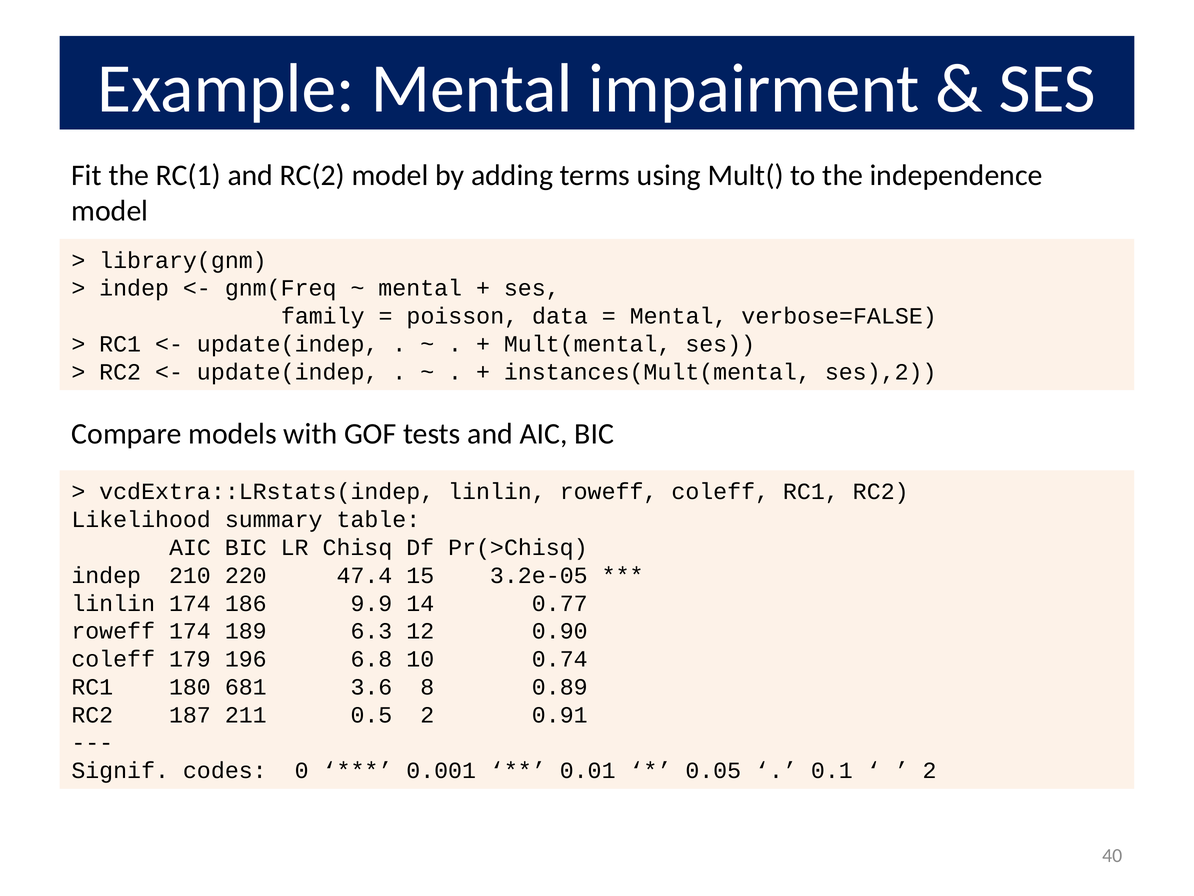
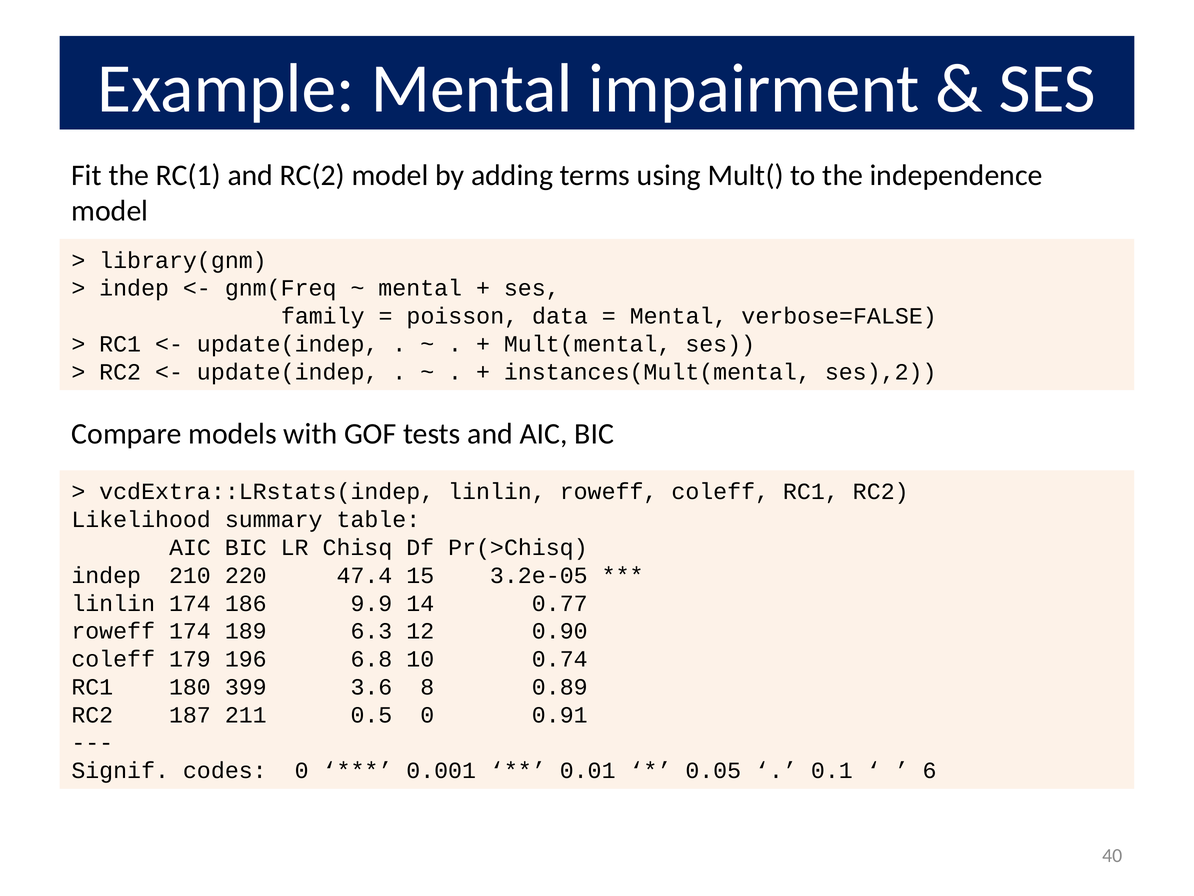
681: 681 -> 399 (246, 687)
0.5 2: 2 -> 0 (427, 715)
2: 2 -> 6 (929, 770)
